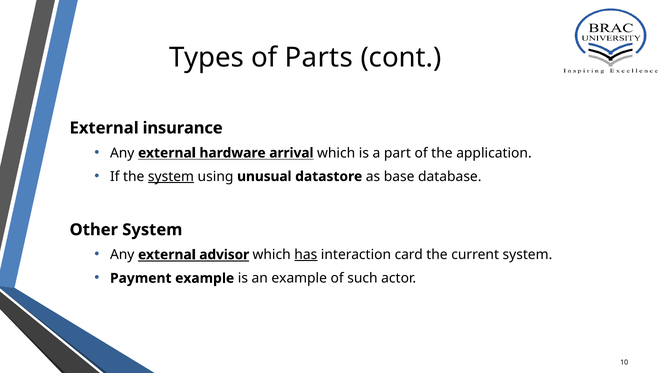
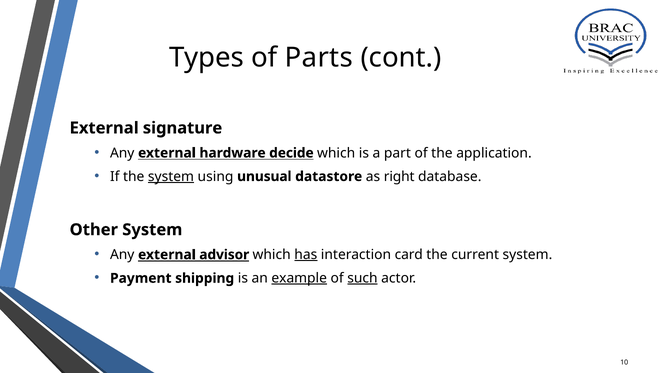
insurance: insurance -> signature (183, 128)
arrival: arrival -> decide (291, 153)
base: base -> right (399, 176)
Payment example: example -> shipping (205, 278)
example underline: none -> present (299, 278)
such underline: none -> present (362, 278)
